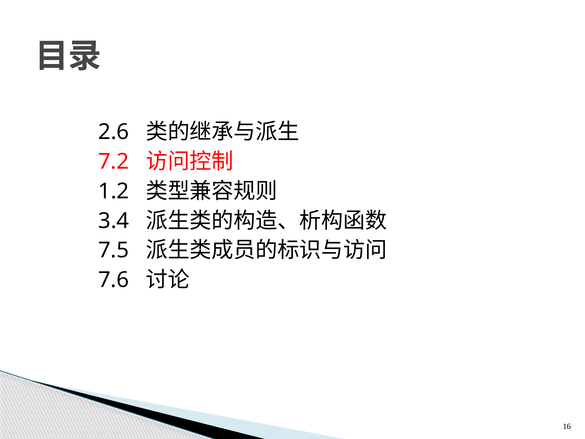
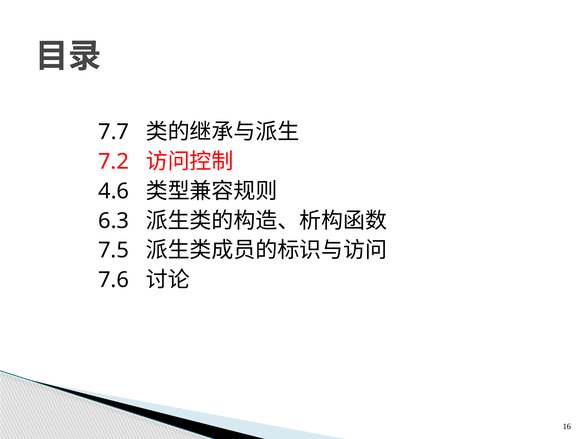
2.6: 2.6 -> 7.7 (114, 132)
1.2: 1.2 -> 4.6 (114, 191)
3.4: 3.4 -> 6.3 (114, 221)
